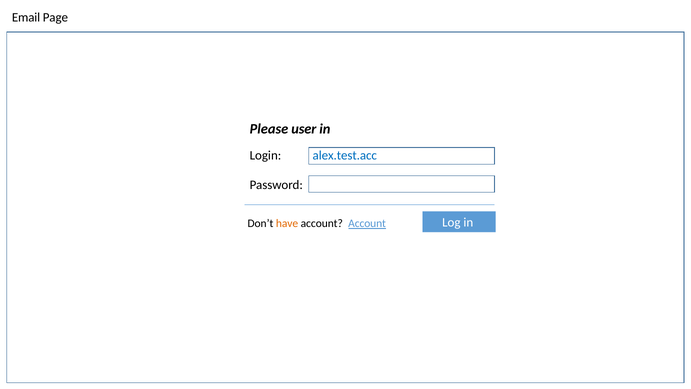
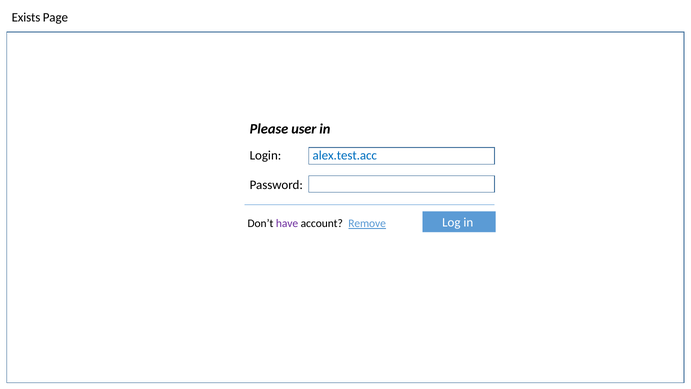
Email: Email -> Exists (26, 17)
have colour: orange -> purple (287, 223)
account Account: Account -> Remove (367, 223)
